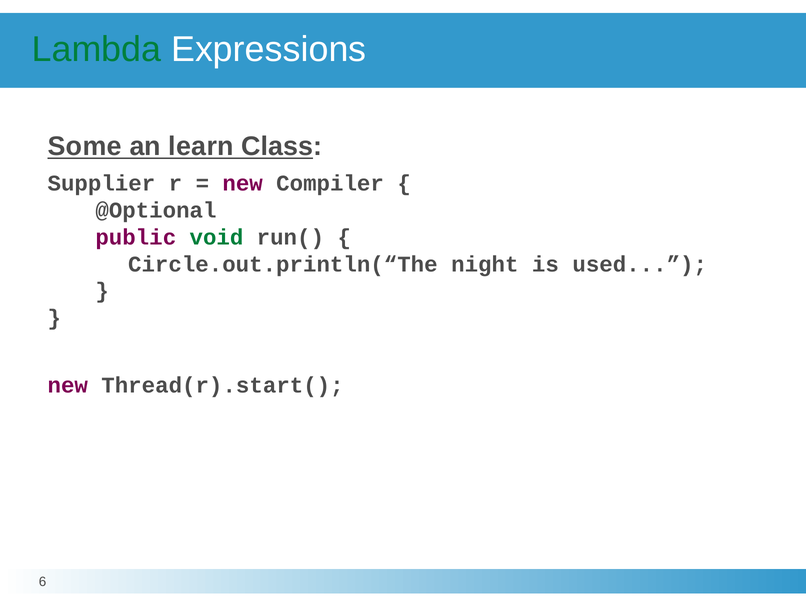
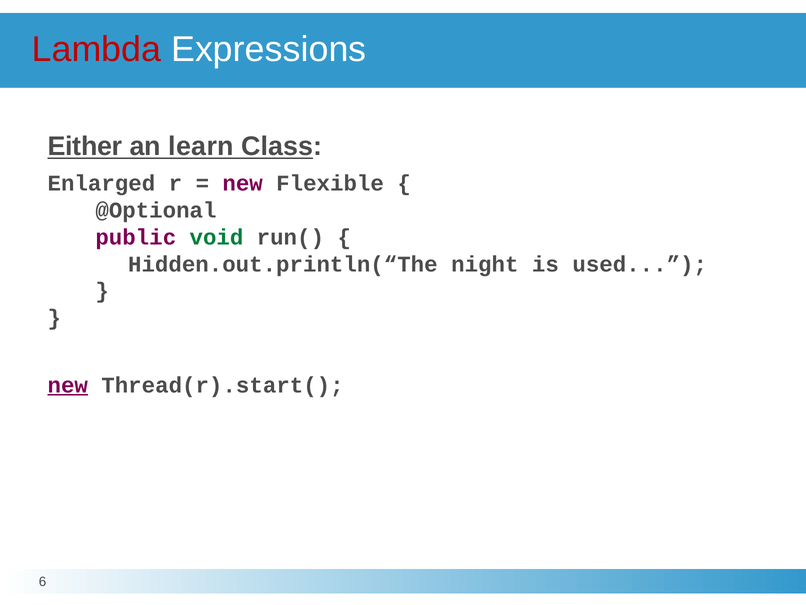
Lambda colour: green -> red (96, 49)
Some: Some -> Either (85, 146)
Supplier: Supplier -> Enlarged (101, 183)
Compiler: Compiler -> Flexible (330, 183)
Circle.out.println(“The: Circle.out.println(“The -> Hidden.out.println(“The (283, 264)
new underline: none -> present (68, 385)
